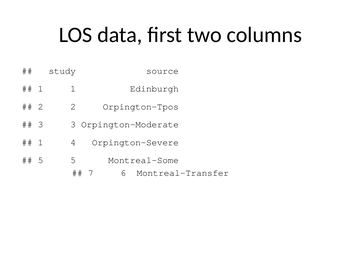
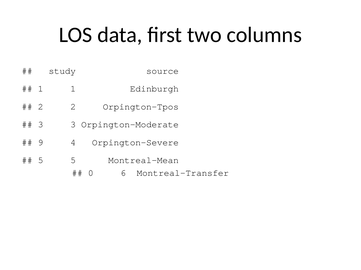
1: 1 -> 9 (41, 143)
Montreal-Some: Montreal-Some -> Montreal-Mean (143, 161)
7: 7 -> 0 (91, 173)
